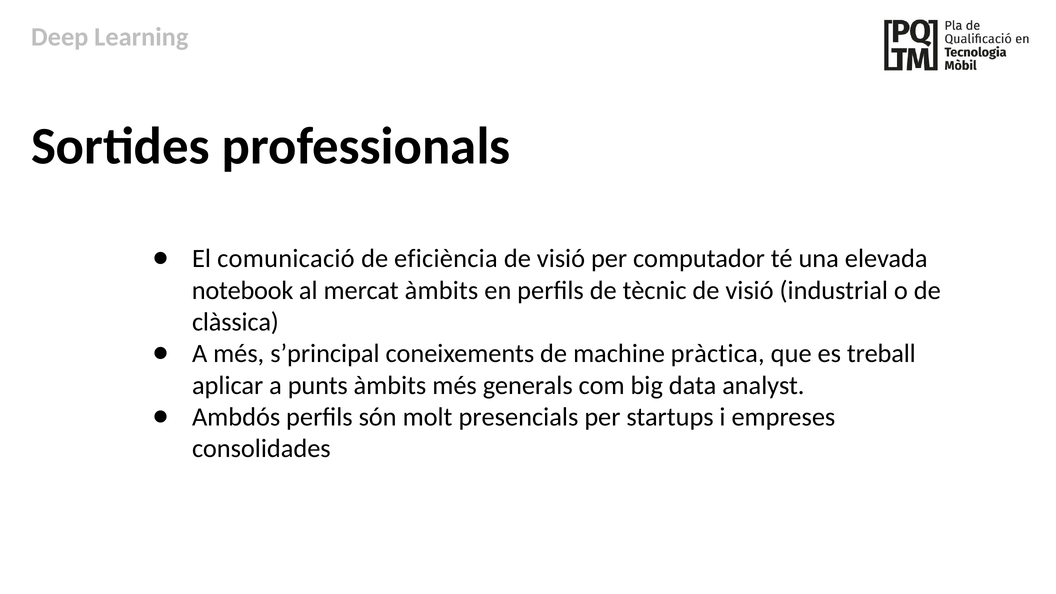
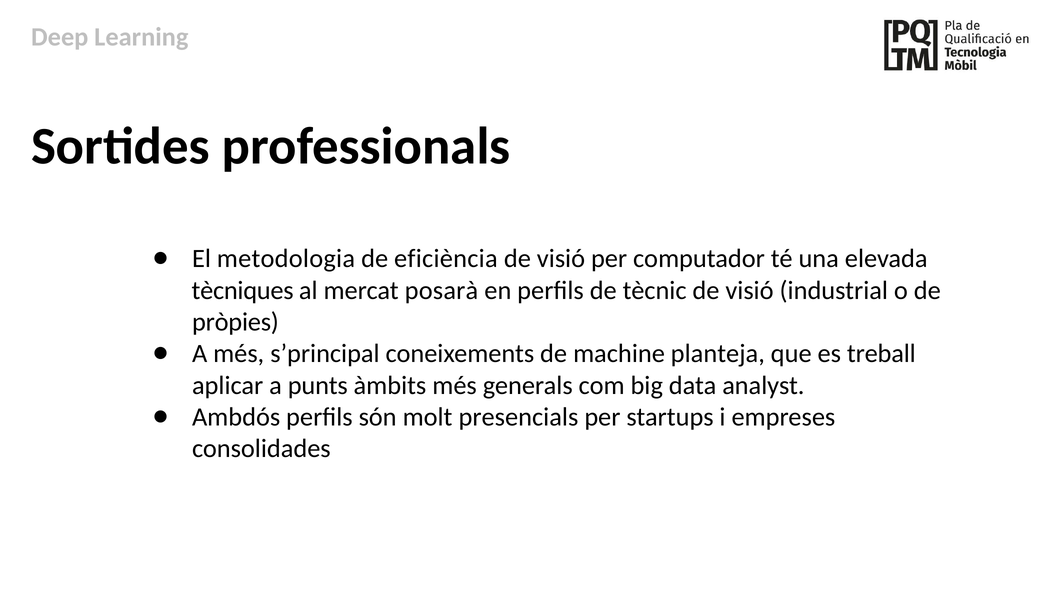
comunicació: comunicació -> metodologia (286, 259)
notebook: notebook -> tècniques (243, 290)
mercat àmbits: àmbits -> posarà (441, 290)
clàssica: clàssica -> pròpies (235, 322)
pràctica: pràctica -> planteja (718, 354)
